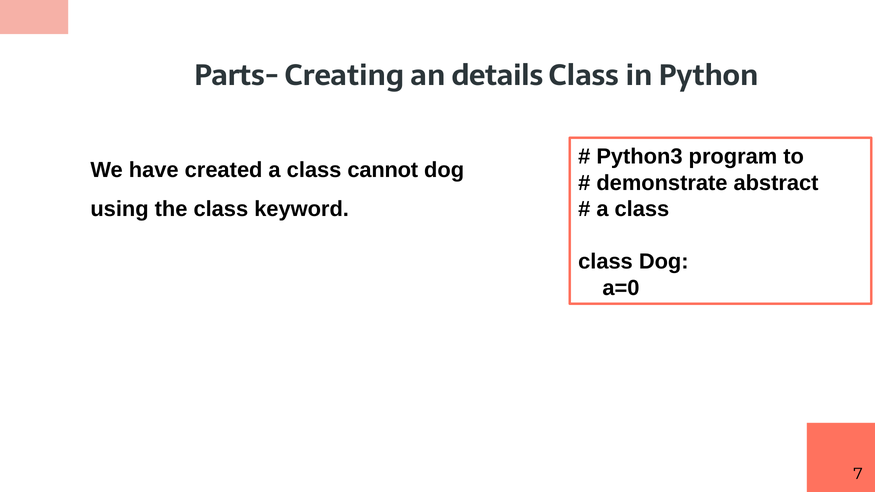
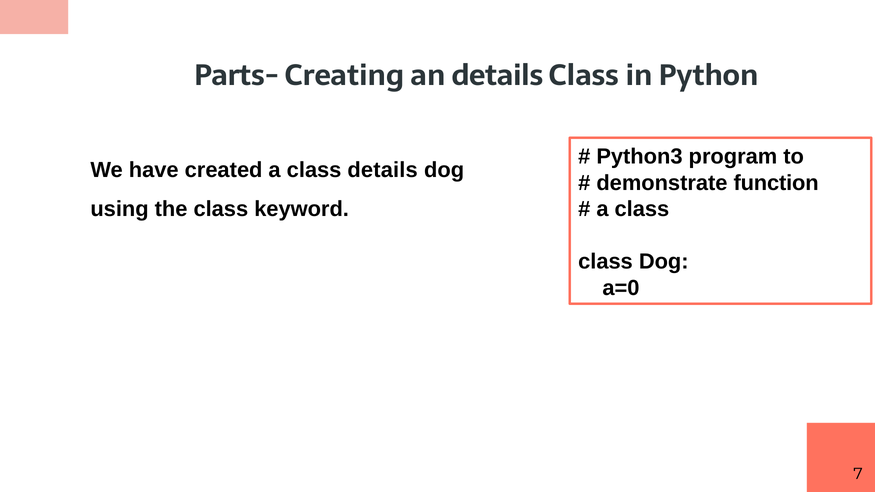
class cannot: cannot -> details (383, 170)
abstract: abstract -> function (776, 183)
